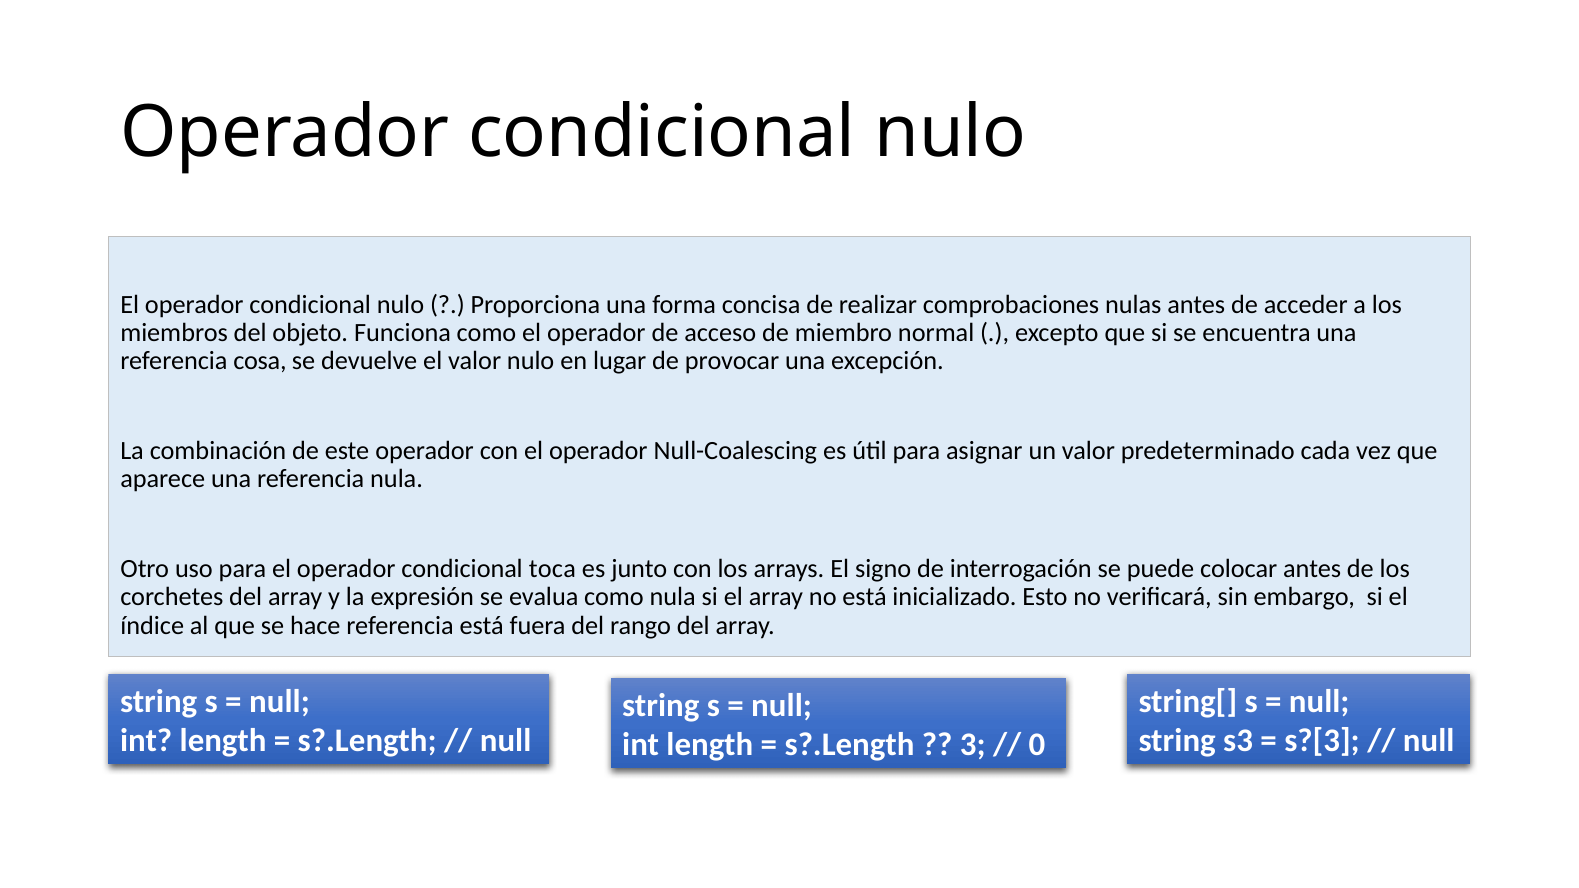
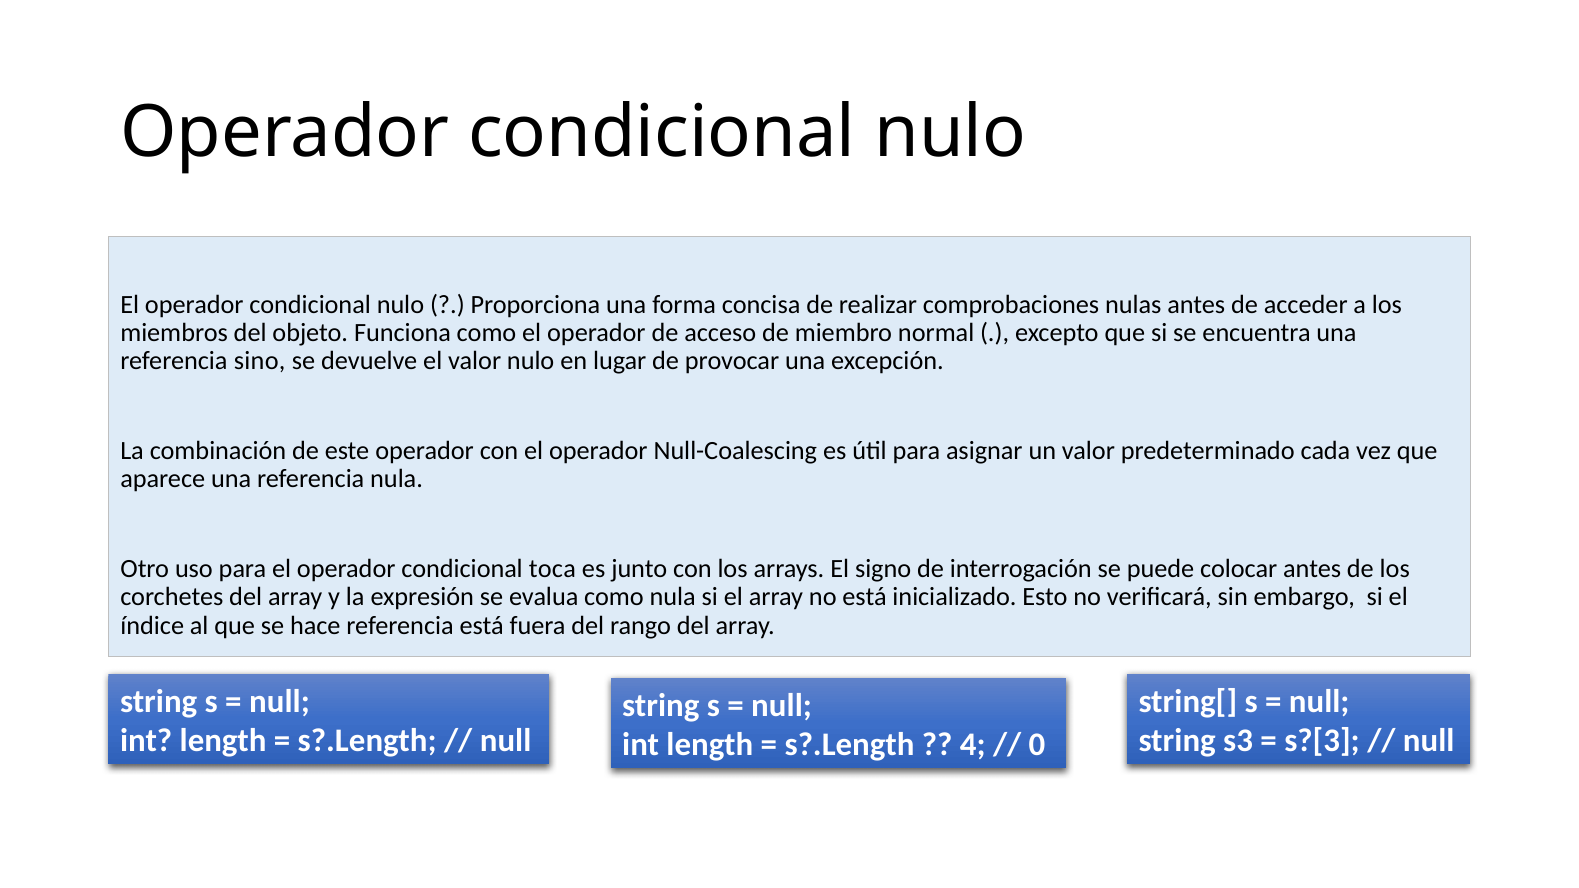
cosa: cosa -> sino (260, 361)
3: 3 -> 4 (973, 745)
